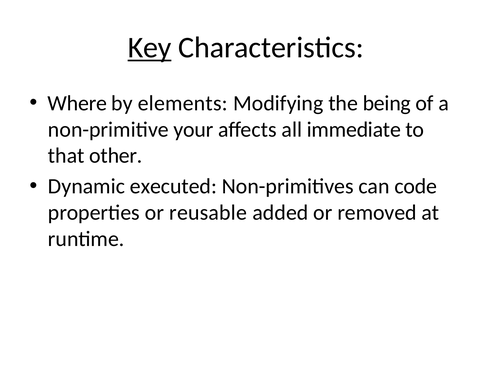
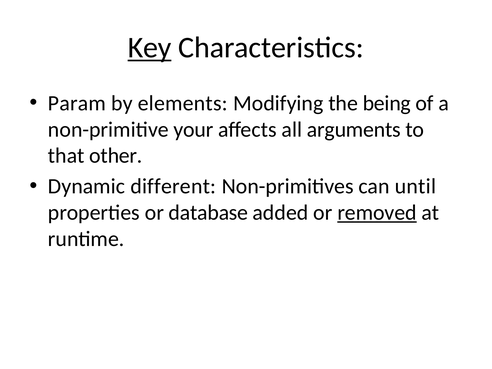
Where: Where -> Param (77, 103)
immediate: immediate -> arguments (354, 129)
executed: executed -> different (173, 186)
code: code -> until (415, 186)
reusable: reusable -> database (208, 213)
removed underline: none -> present (377, 213)
